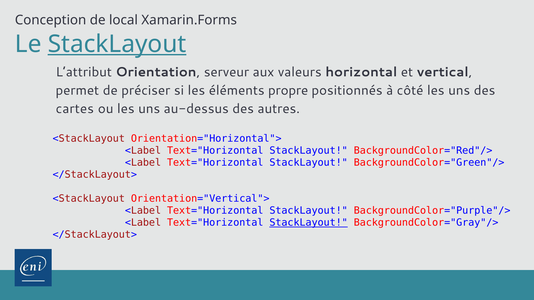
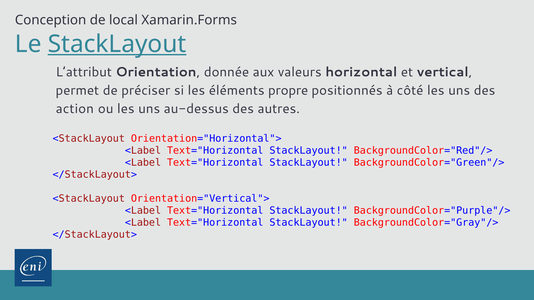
serveur: serveur -> donnée (227, 72)
cartes: cartes -> action (75, 109)
StackLayout underline: present -> none (309, 223)
